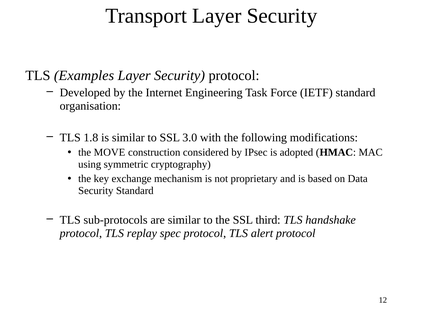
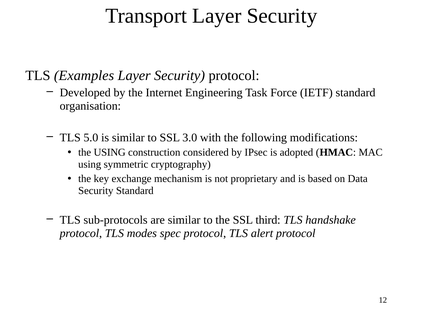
1.8: 1.8 -> 5.0 (91, 138)
the MOVE: MOVE -> USING (110, 152)
replay: replay -> modes (142, 233)
